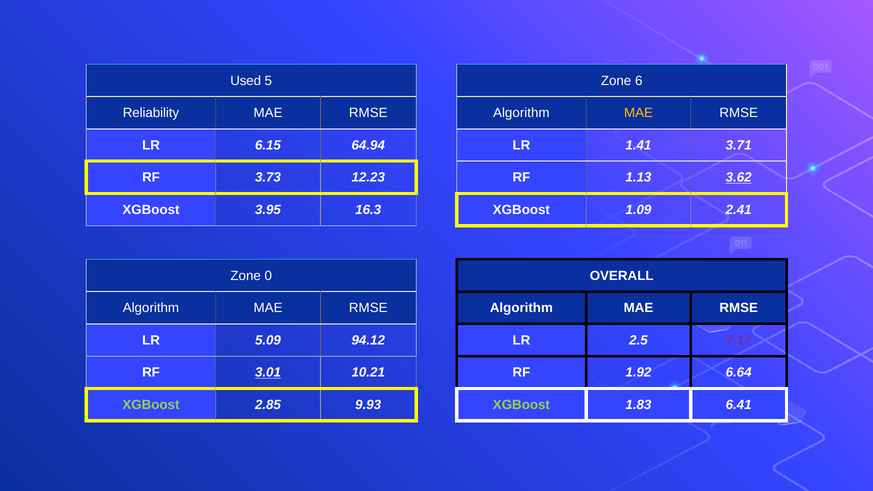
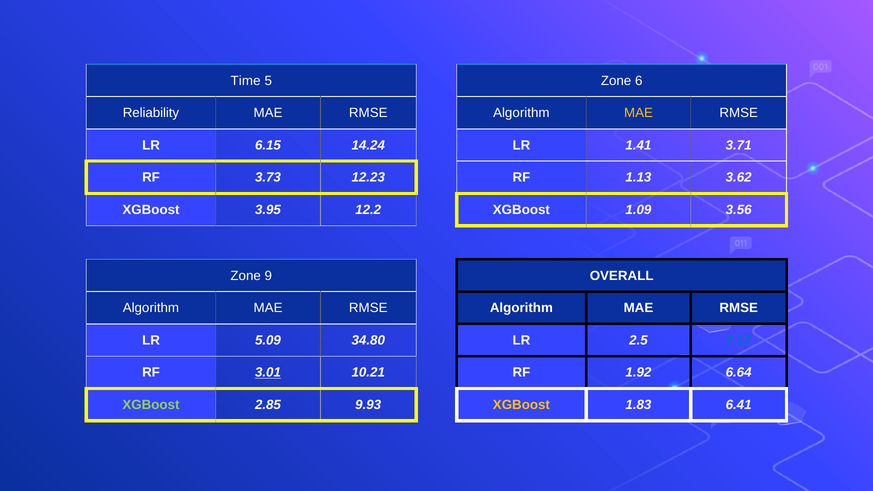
Used: Used -> Time (246, 81)
64.94: 64.94 -> 14.24 (368, 145)
3.62 underline: present -> none (739, 178)
16.3: 16.3 -> 12.2 (368, 210)
2.41: 2.41 -> 3.56 (739, 210)
0: 0 -> 9 (268, 276)
94.12: 94.12 -> 34.80 (368, 340)
7.17 colour: purple -> blue (739, 340)
XGBoost colour: light green -> yellow (521, 405)
